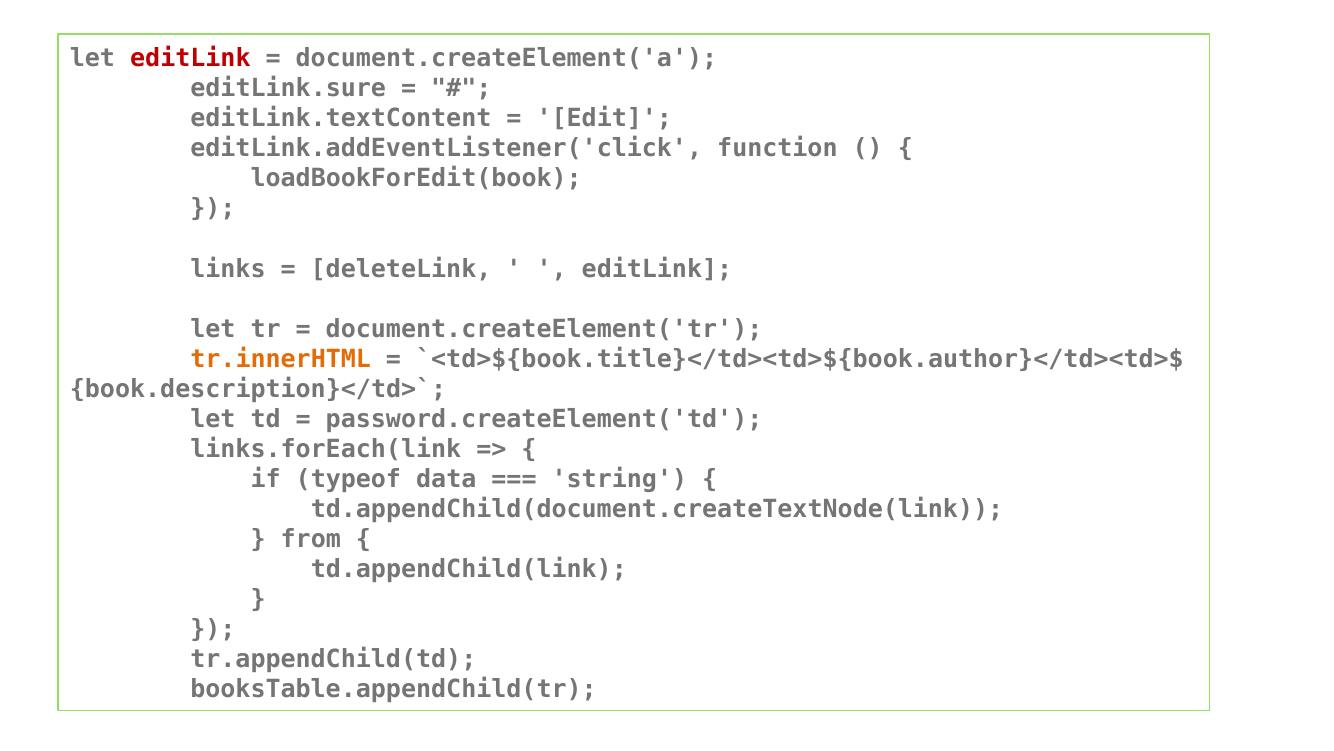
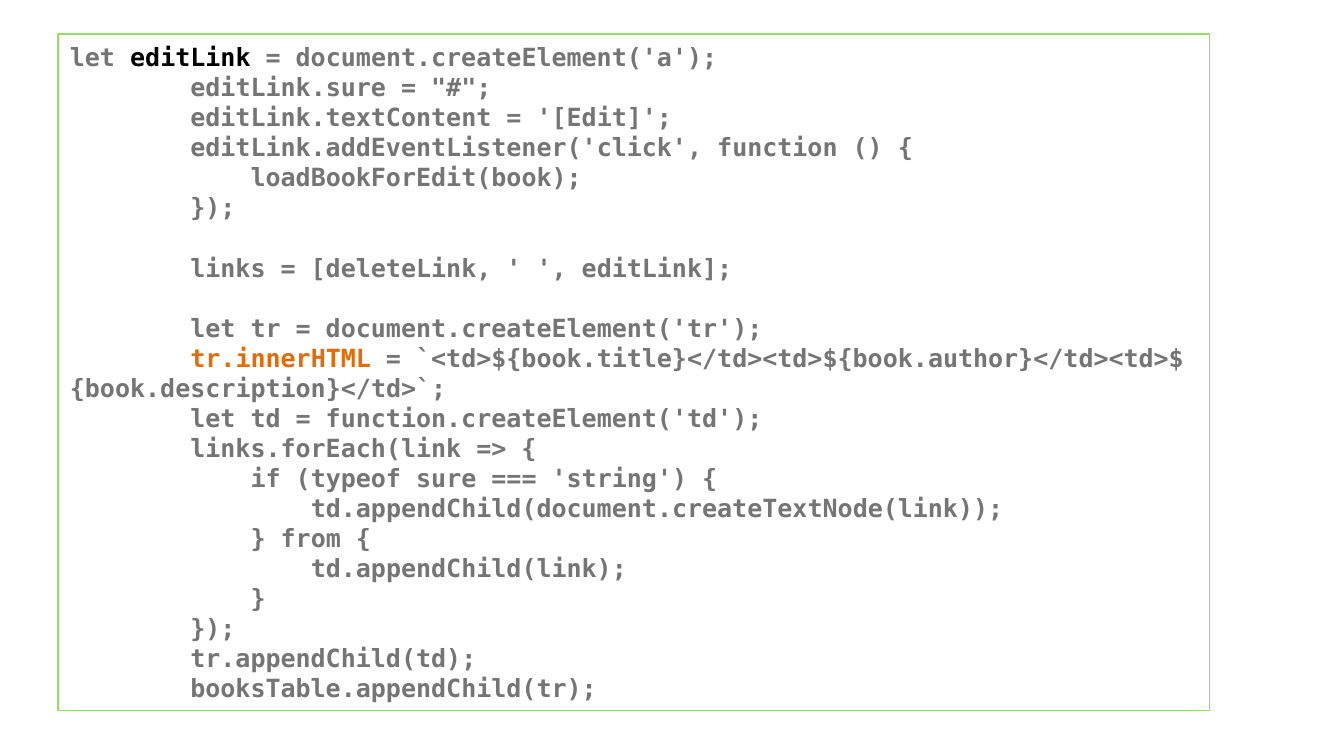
editLink colour: red -> black (190, 58)
password.createElement('td: password.createElement('td -> function.createElement('td (544, 419)
data: data -> sure (446, 479)
